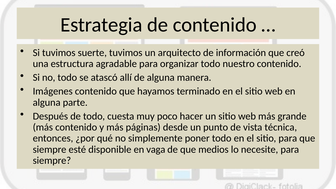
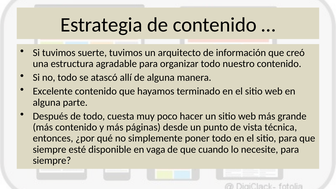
Imágenes: Imágenes -> Excelente (53, 91)
medios: medios -> cuando (214, 149)
